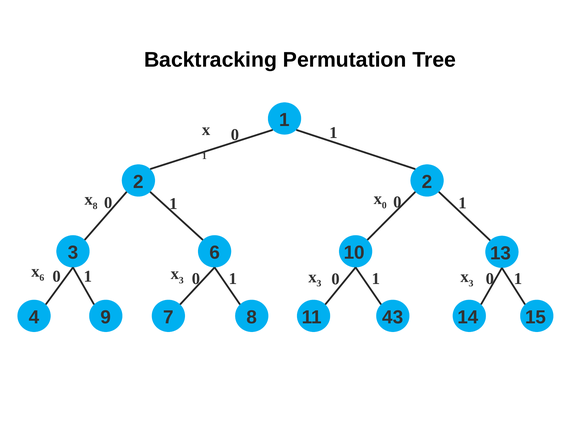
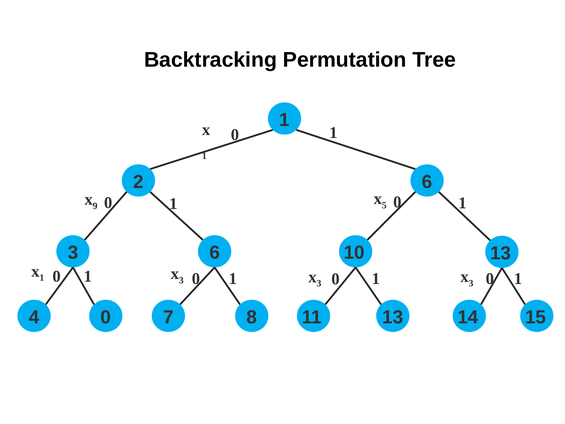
2 2: 2 -> 6 (427, 182)
0: 0 -> 5 (384, 205)
8: 8 -> 9 (95, 206)
6: 6 -> 1 (42, 278)
4 9: 9 -> 0 (106, 317)
11 43: 43 -> 13 (393, 317)
